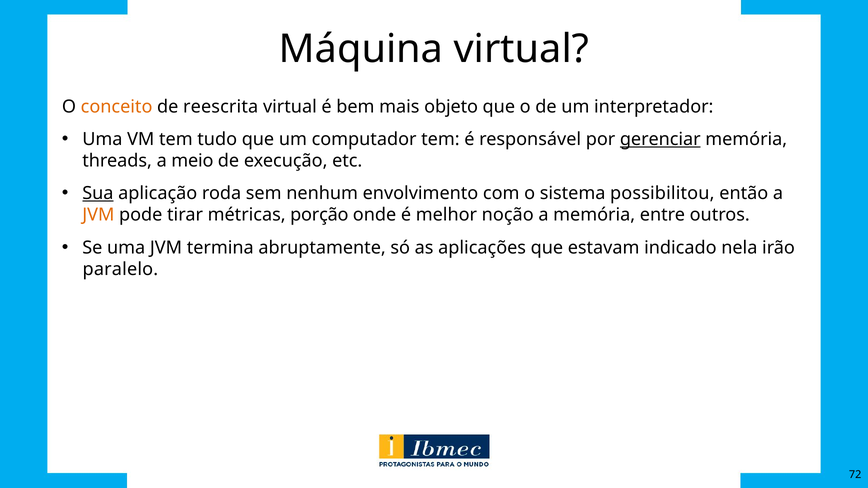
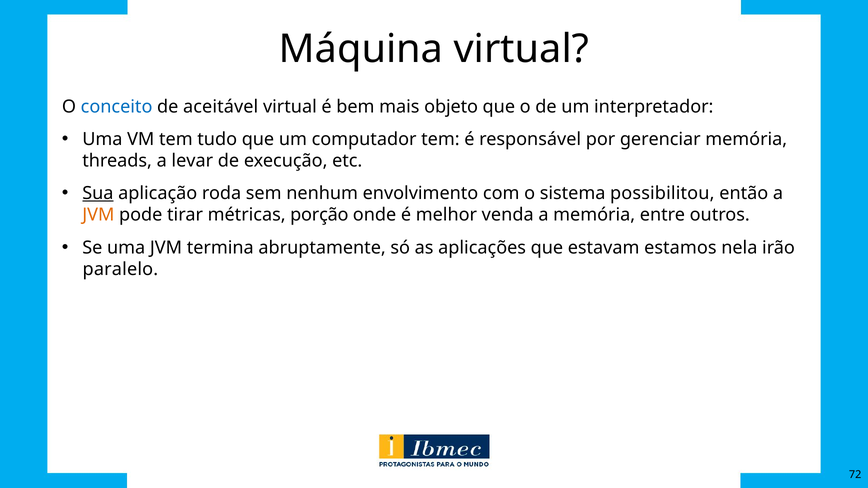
conceito colour: orange -> blue (117, 107)
reescrita: reescrita -> aceitável (221, 107)
gerenciar underline: present -> none (660, 139)
meio: meio -> levar (192, 161)
noção: noção -> venda (508, 215)
indicado: indicado -> estamos (680, 248)
